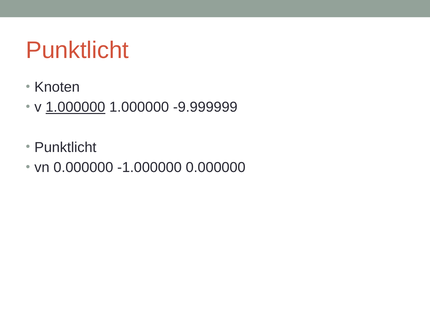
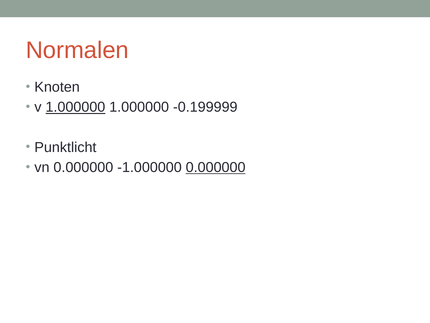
Punktlicht: Punktlicht -> Normalen (77, 50)
-9.999999: -9.999999 -> -0.199999 (205, 107)
0.000000 underline: none -> present (216, 167)
